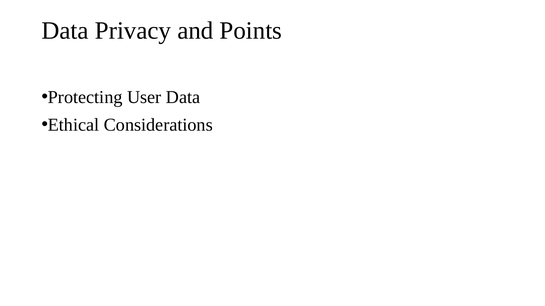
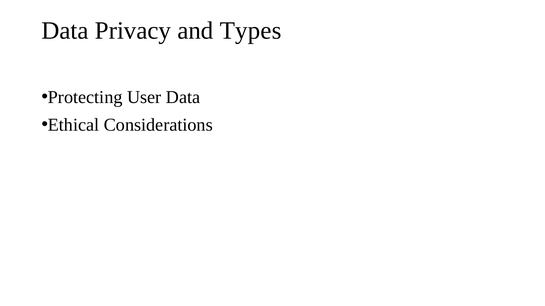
Points: Points -> Types (251, 31)
